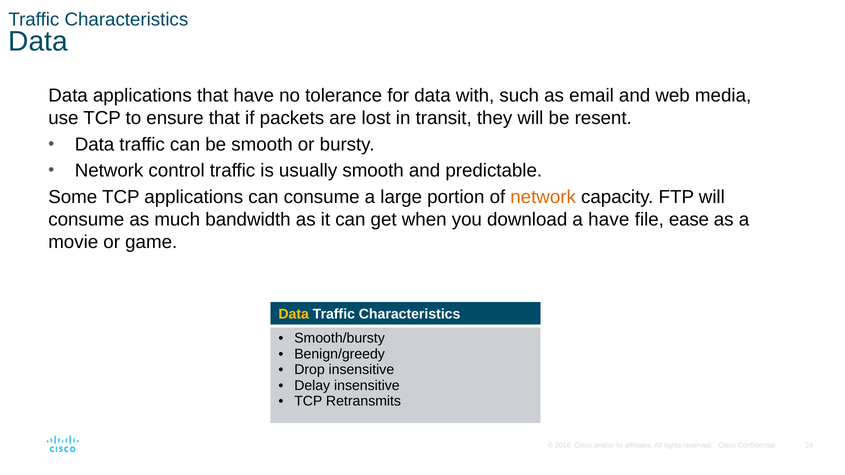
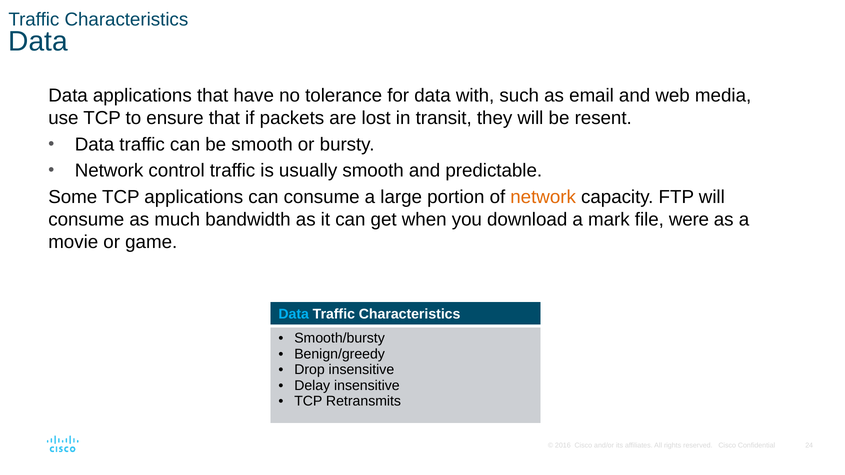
a have: have -> mark (609, 220)
ease: ease -> were (689, 220)
Data colour: yellow -> light blue (294, 314)
